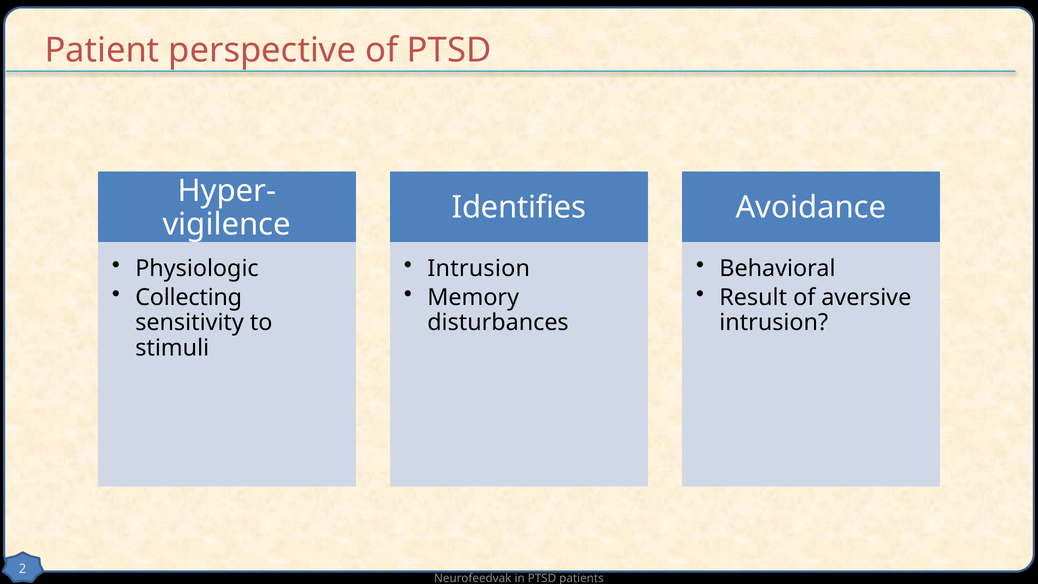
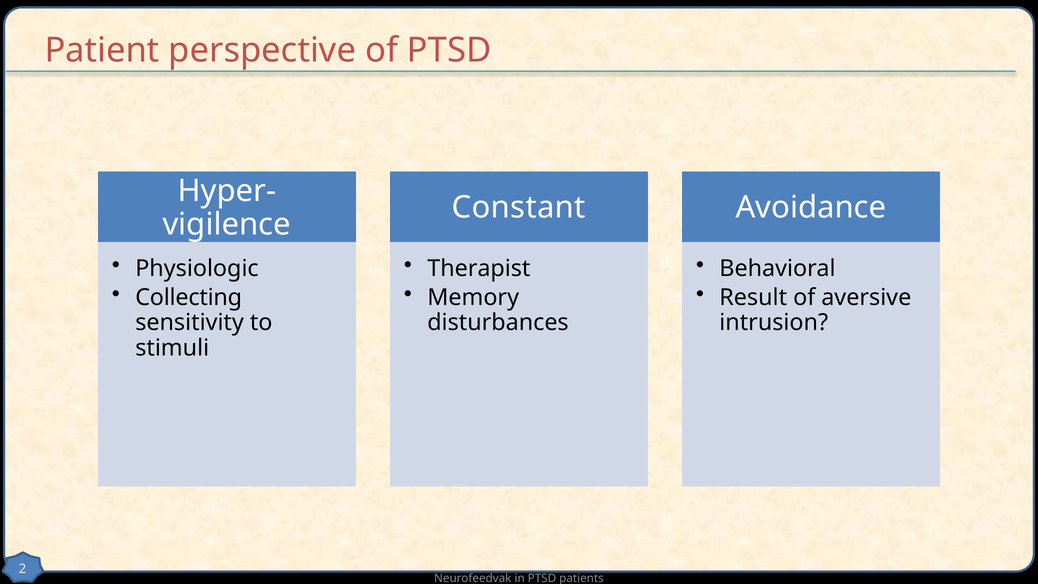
Identifies: Identifies -> Constant (519, 208)
Intrusion: Intrusion -> Therapist (479, 269)
